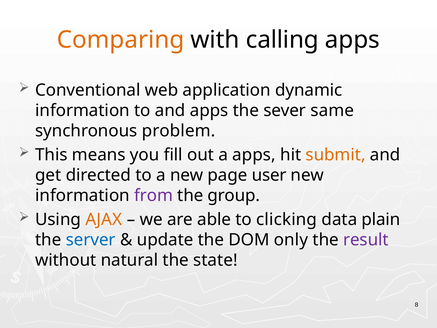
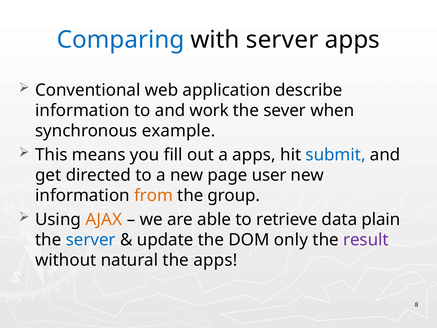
Comparing colour: orange -> blue (121, 40)
with calling: calling -> server (282, 40)
dynamic: dynamic -> describe (309, 90)
and apps: apps -> work (209, 110)
same: same -> when (332, 110)
problem: problem -> example (179, 131)
submit colour: orange -> blue (336, 155)
from colour: purple -> orange (154, 195)
clicking: clicking -> retrieve (287, 219)
the state: state -> apps (215, 260)
